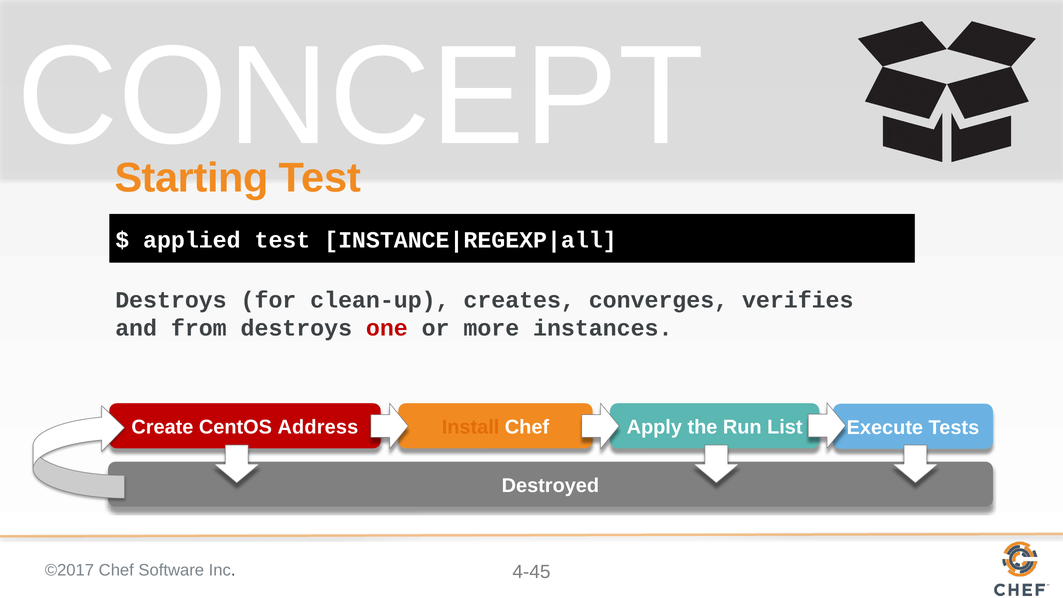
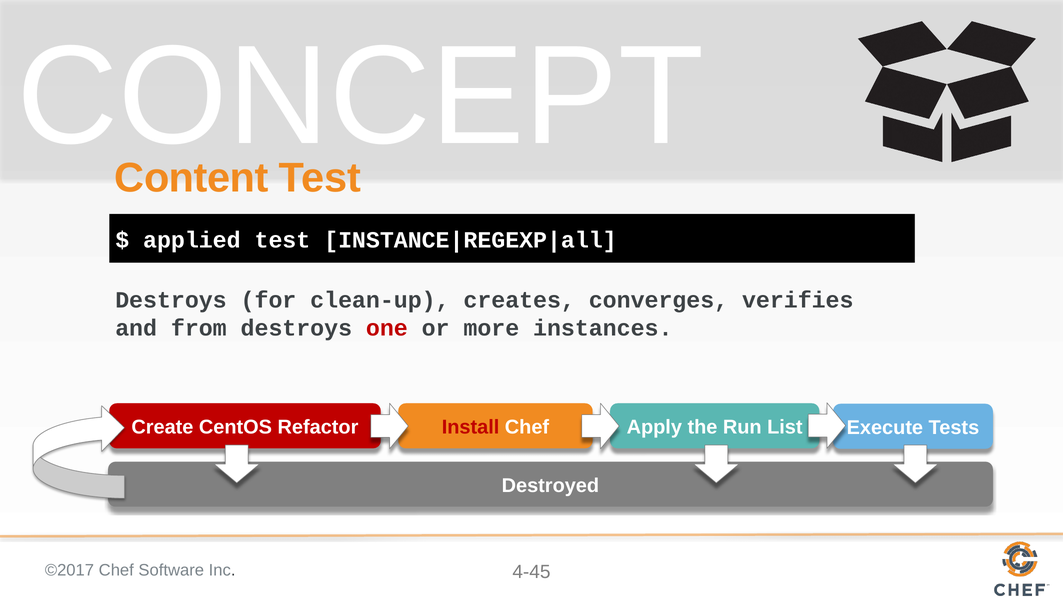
Starting: Starting -> Content (192, 178)
Address: Address -> Refactor (318, 427)
Install colour: orange -> red (471, 427)
